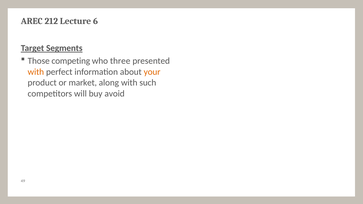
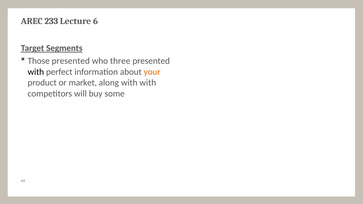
212: 212 -> 233 (51, 21)
Those competing: competing -> presented (71, 61)
with colour: orange -> black (36, 72)
with such: such -> with (148, 83)
avoid: avoid -> some (115, 94)
